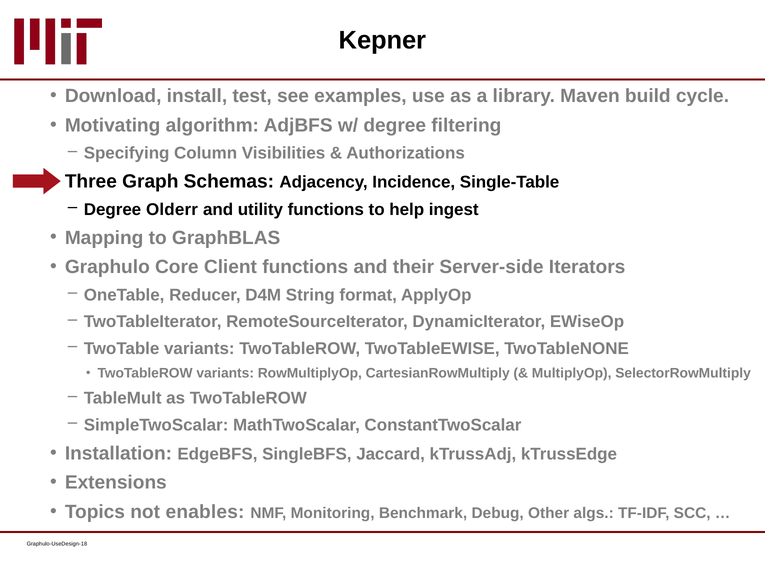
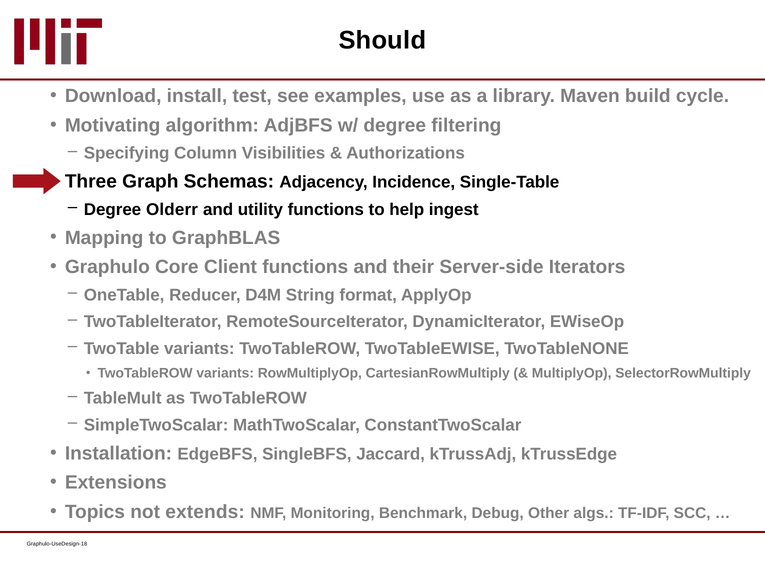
Kepner: Kepner -> Should (382, 40)
enables: enables -> extends (205, 512)
